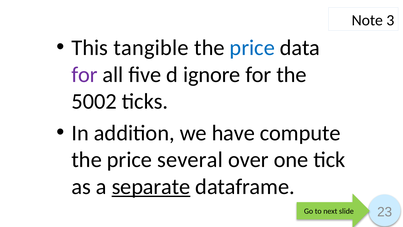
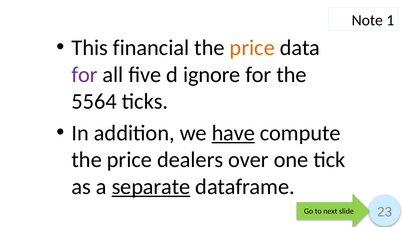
3: 3 -> 1 (390, 20)
tangible: tangible -> financial (151, 48)
price colour: blue -> orange (252, 48)
5002: 5002 -> 5564 (94, 101)
have underline: none -> present (233, 133)
several: several -> dealers (190, 160)
